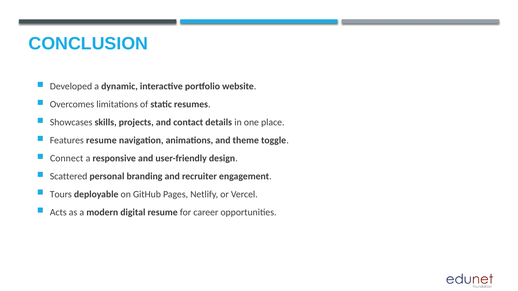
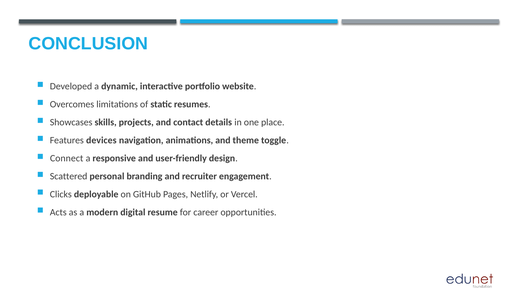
Features resume: resume -> devices (101, 140)
Tours: Tours -> Clicks (61, 194)
